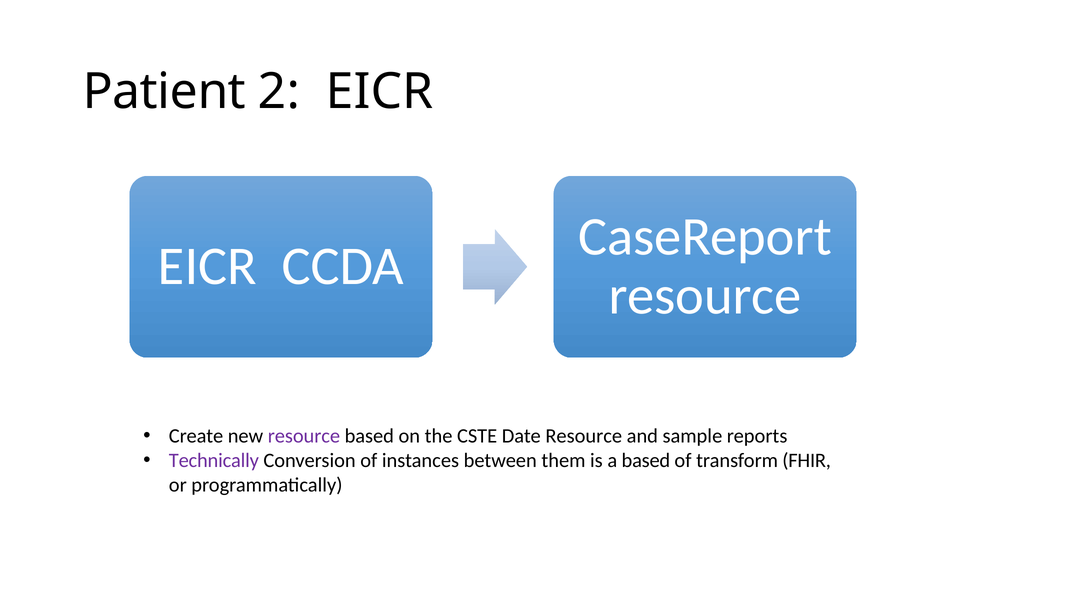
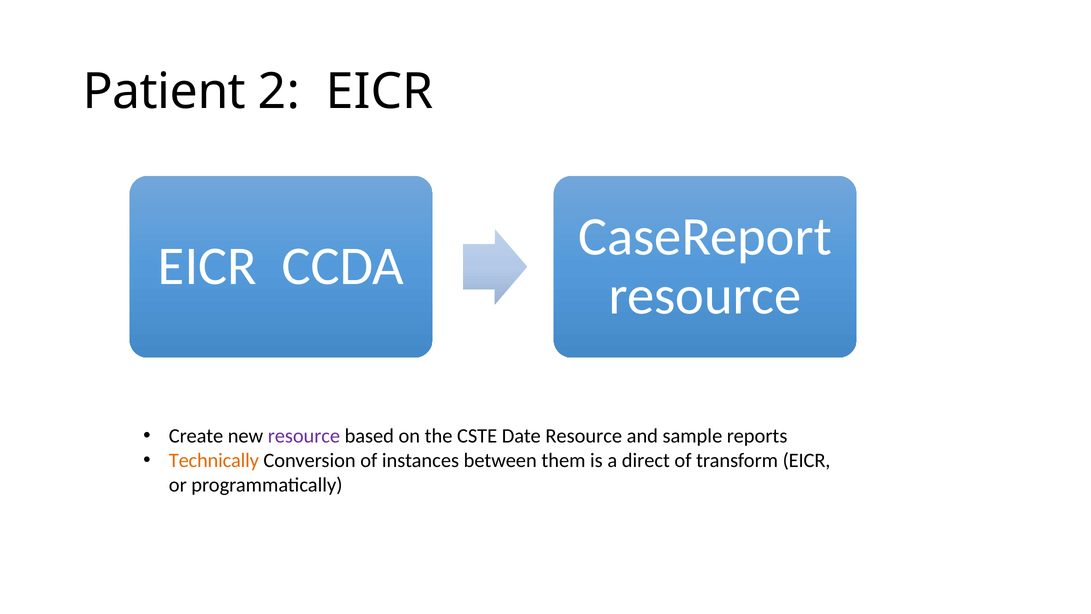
Technically colour: purple -> orange (214, 460)
a based: based -> direct (646, 460)
transform FHIR: FHIR -> EICR (807, 460)
